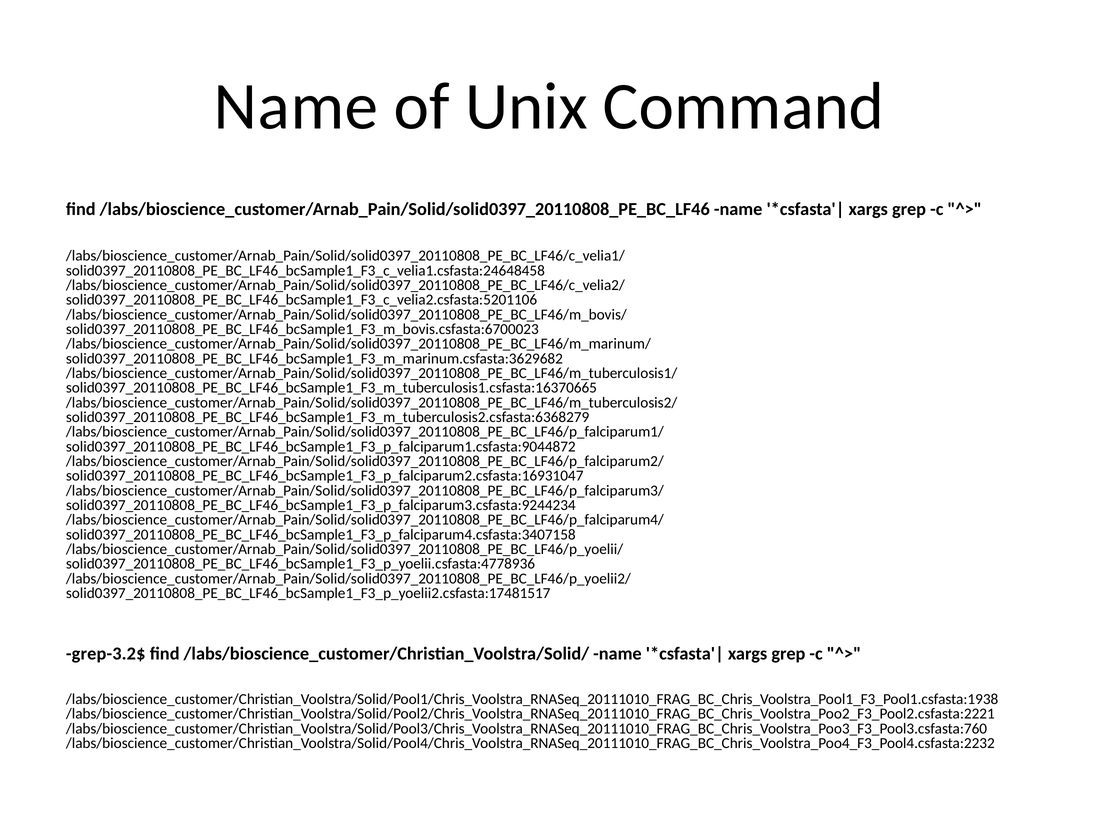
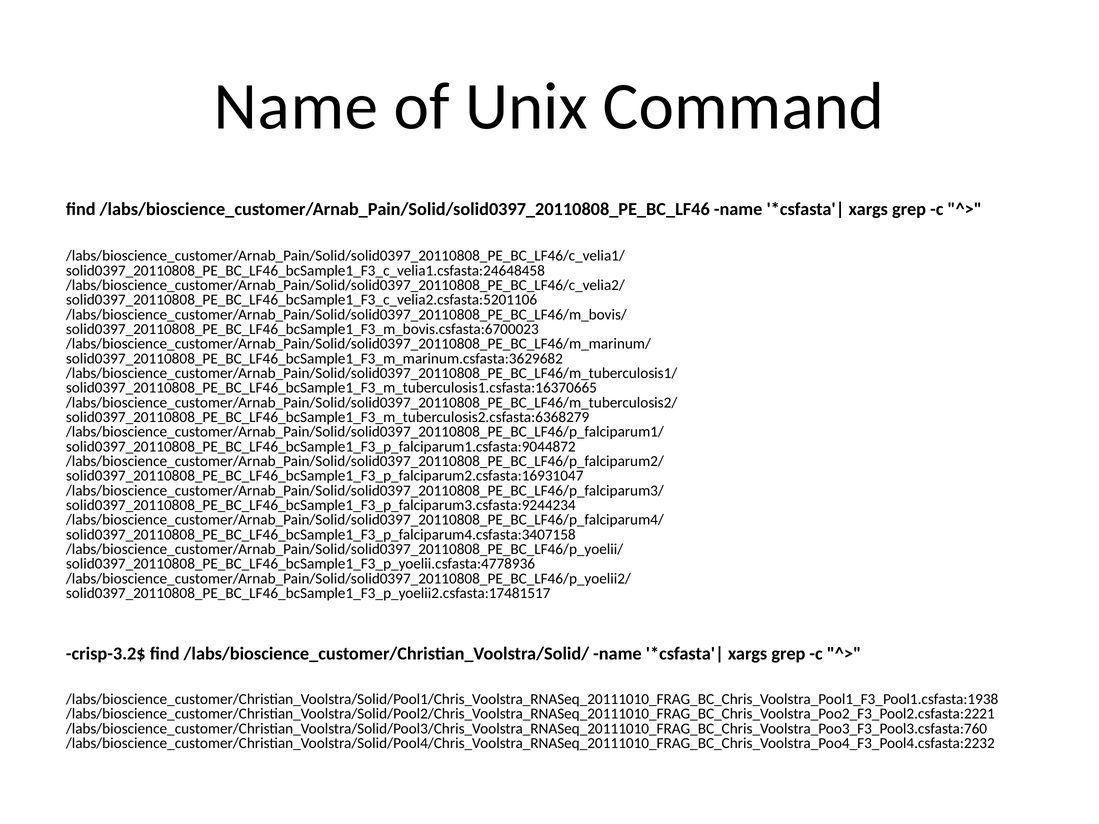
grep-3.2$: grep-3.2$ -> crisp-3.2$ (106, 654)
